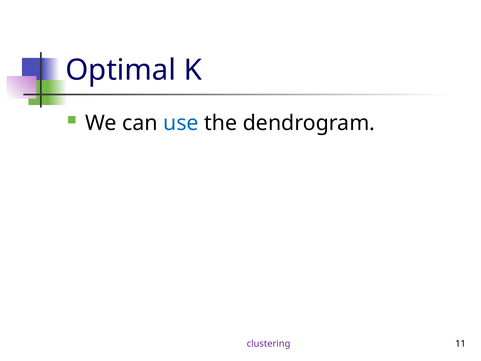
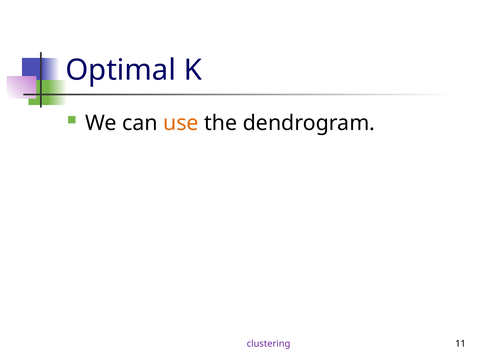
use colour: blue -> orange (181, 123)
